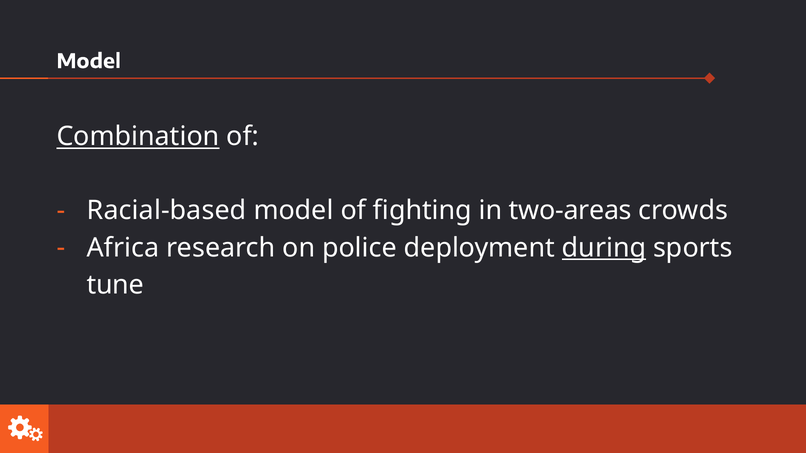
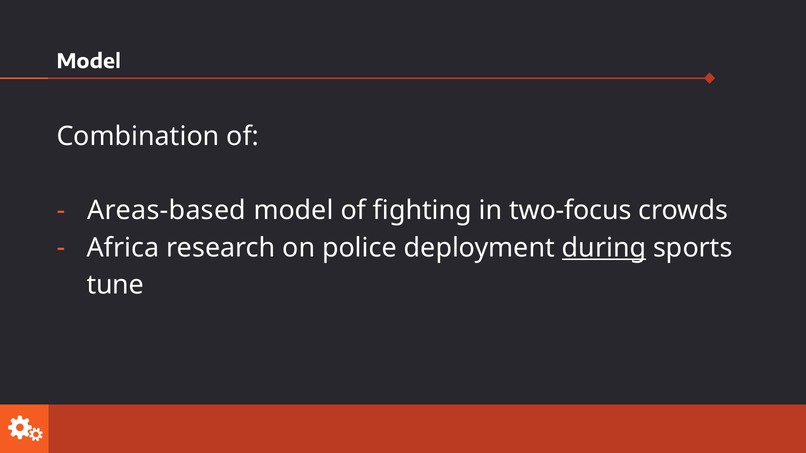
Combination underline: present -> none (138, 137)
Racial-based: Racial-based -> Areas-based (167, 211)
two-areas: two-areas -> two-focus (570, 211)
